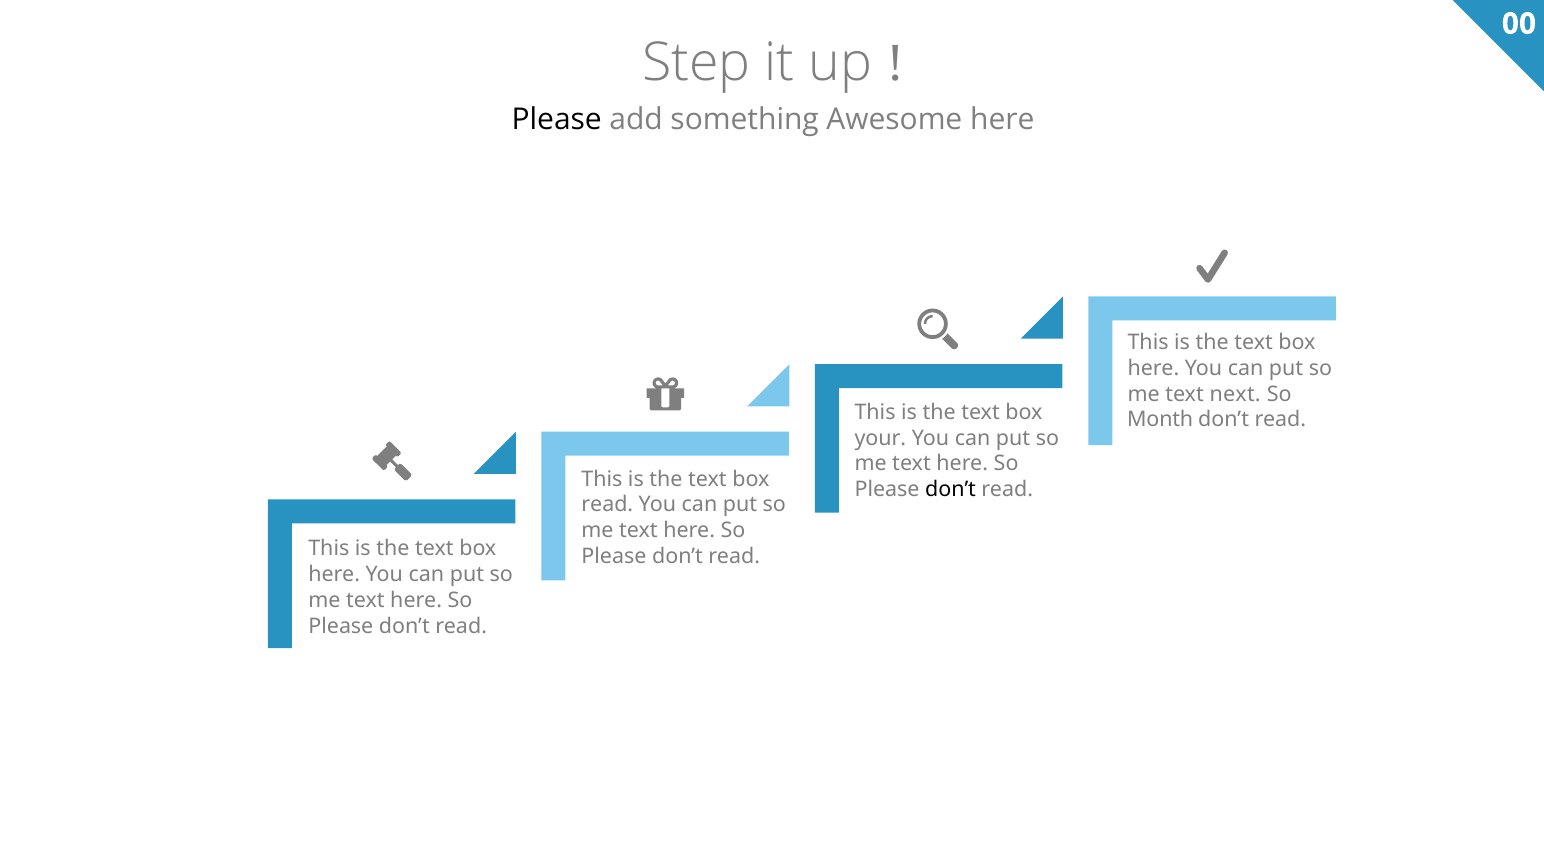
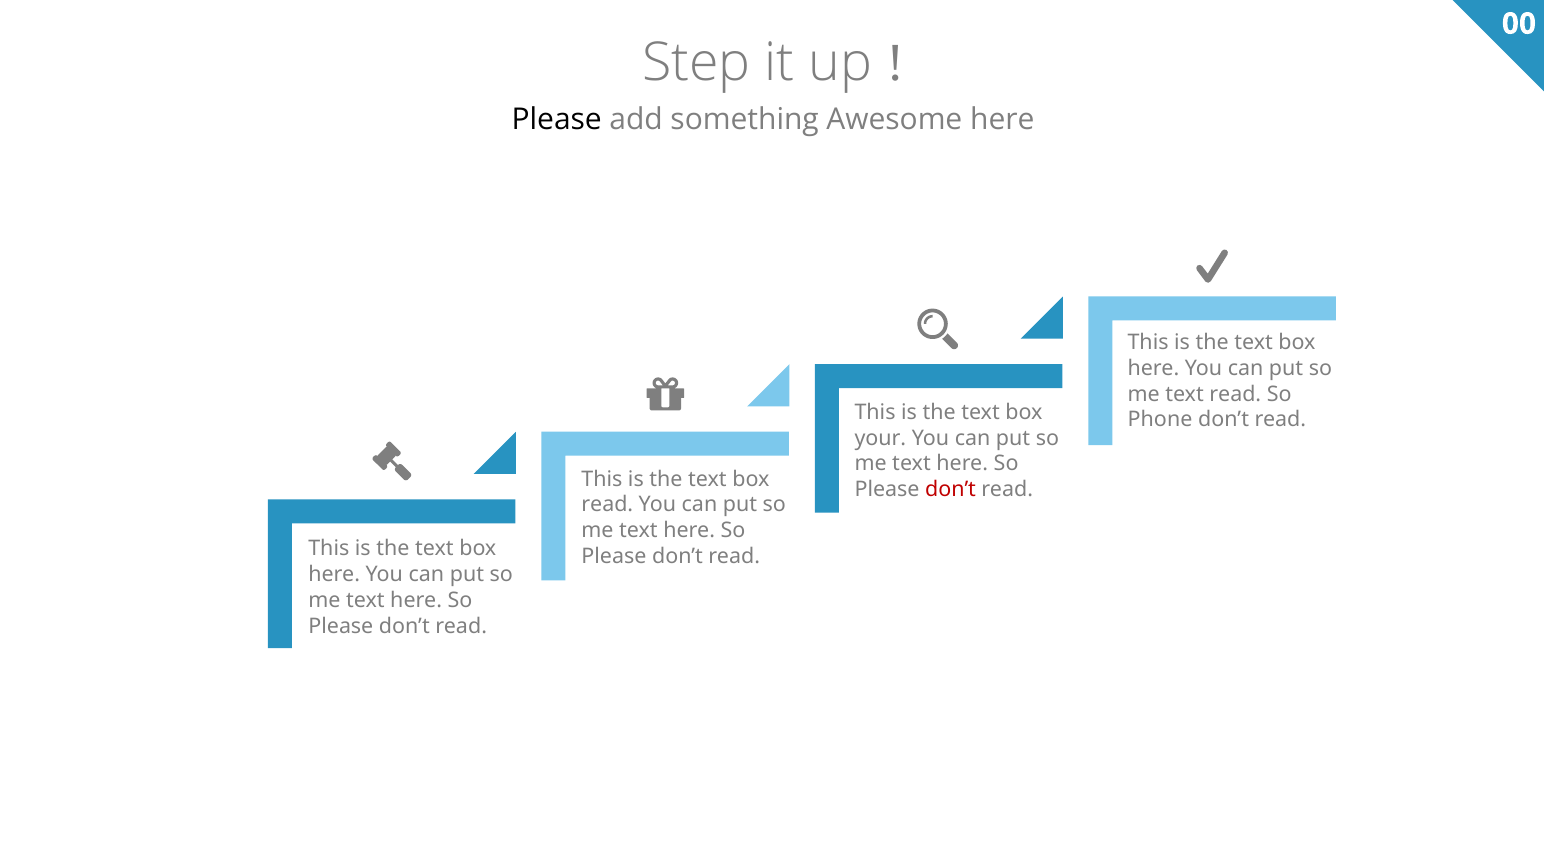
text next: next -> read (1235, 394)
Month: Month -> Phone (1160, 420)
don’t colour: black -> red (951, 490)
